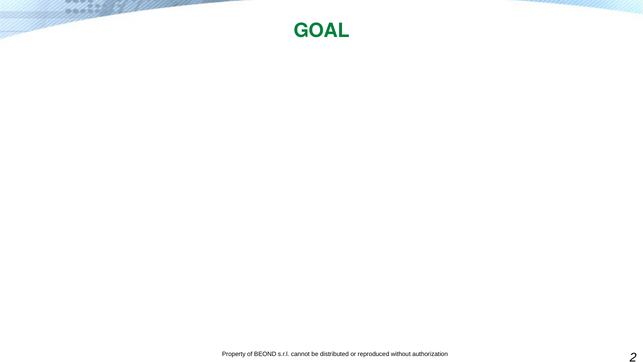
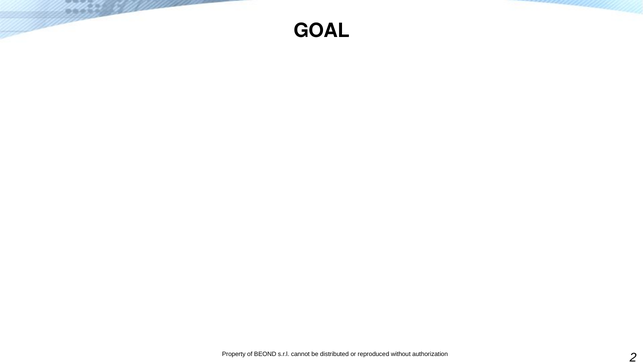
GOAL colour: green -> black (322, 31)
